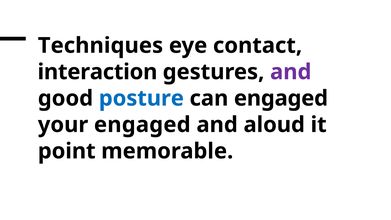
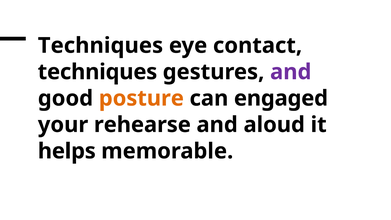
interaction: interaction -> techniques (97, 72)
posture colour: blue -> orange (141, 98)
your engaged: engaged -> rehearse (142, 125)
point: point -> helps (67, 151)
